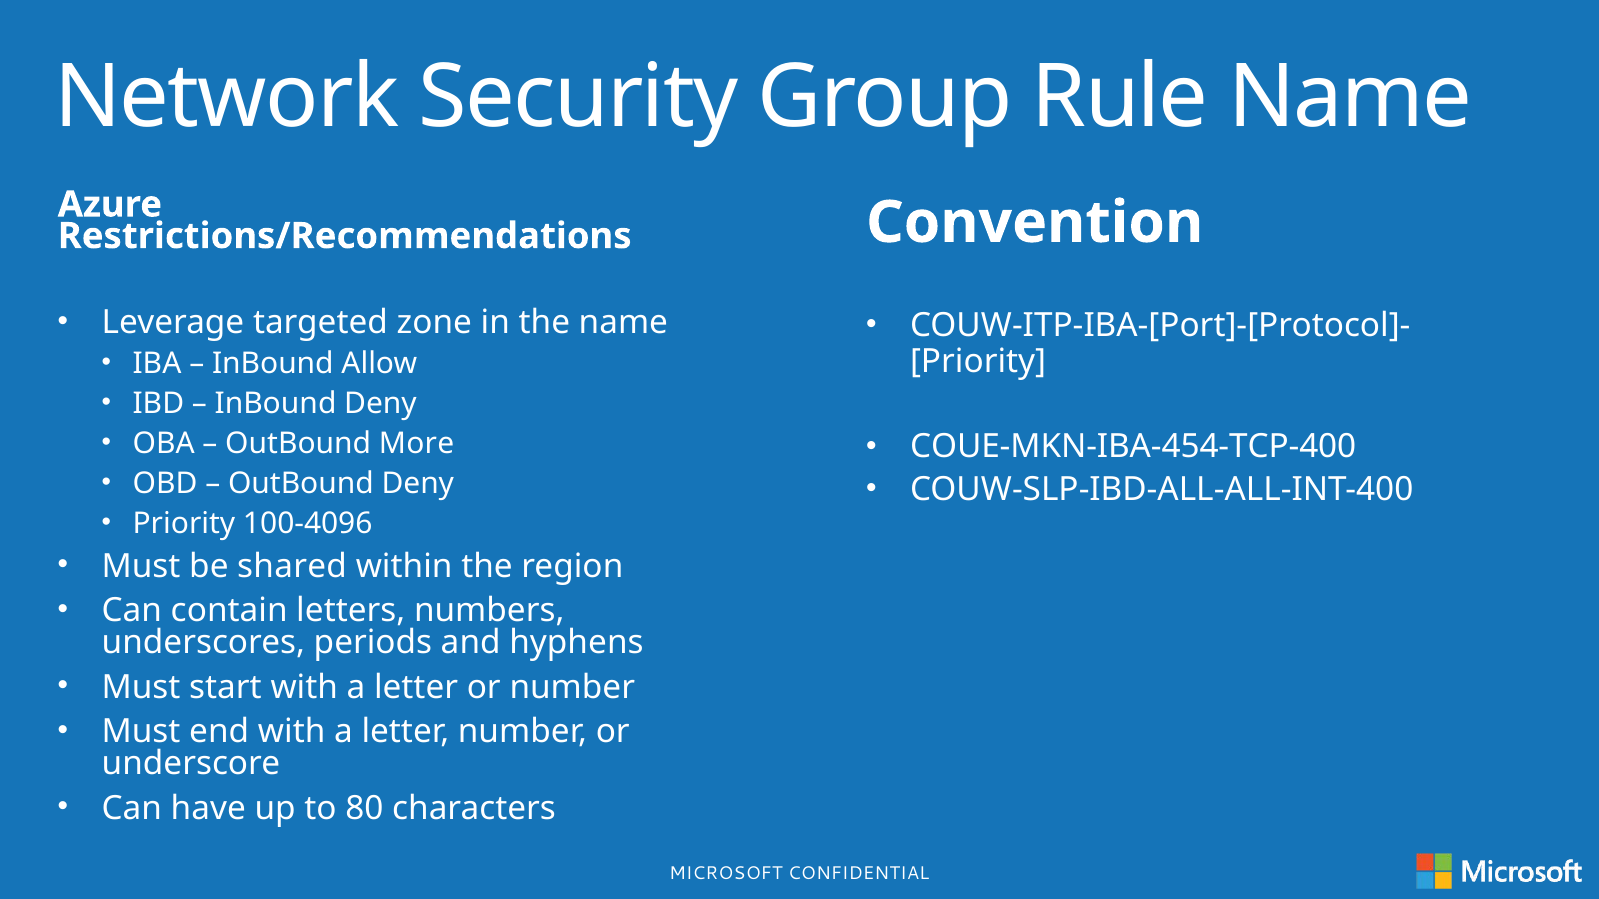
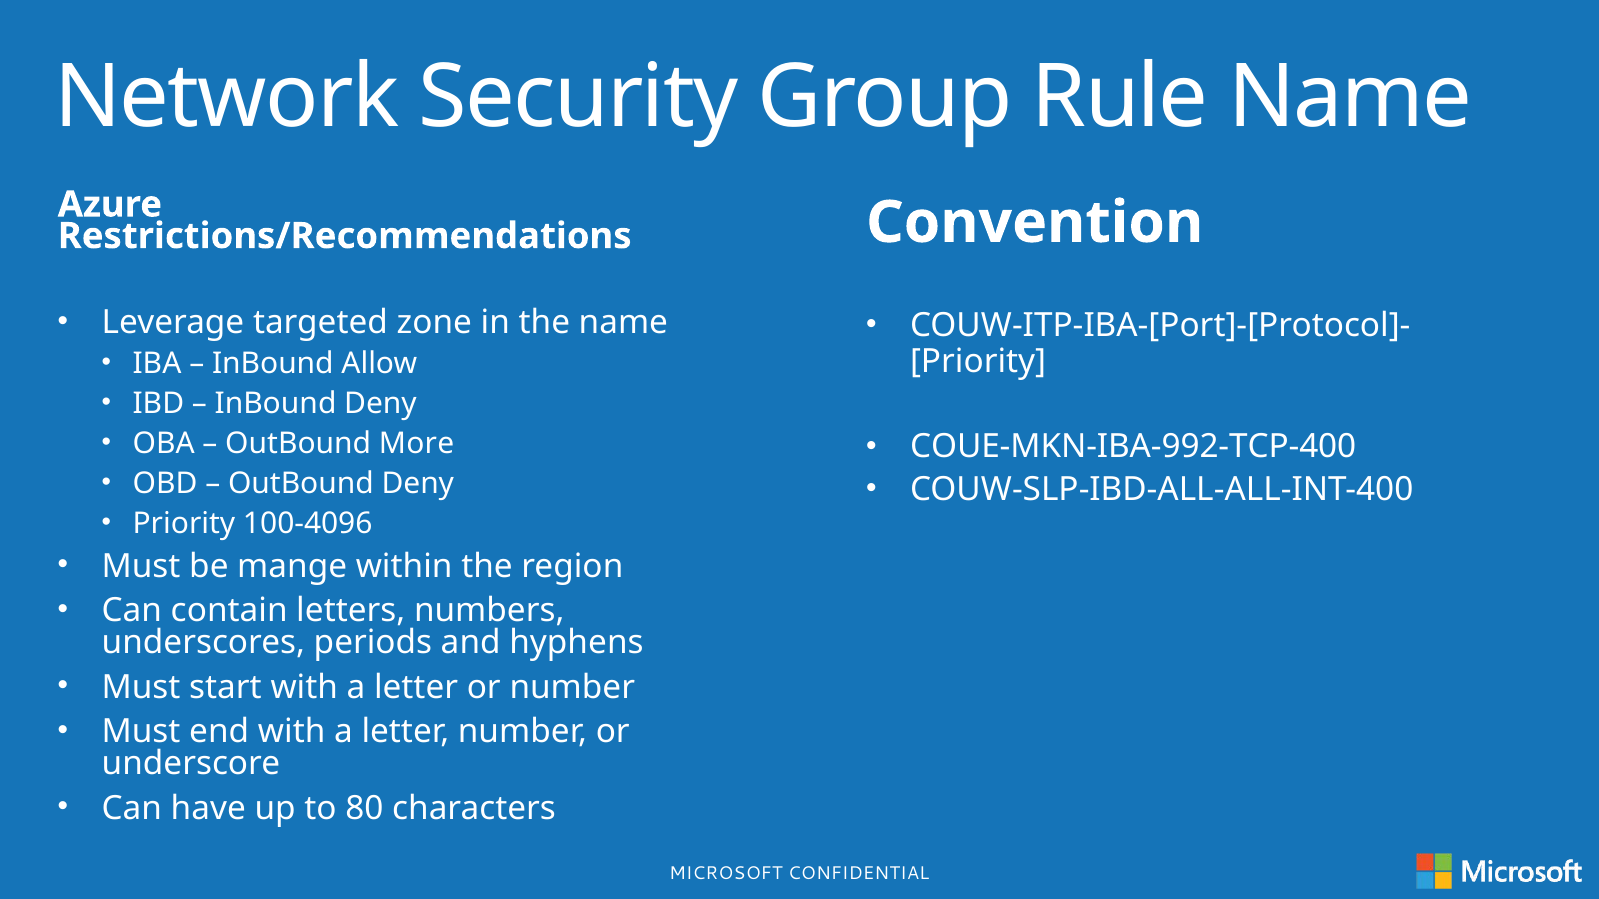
COUE-MKN-IBA-454-TCP-400: COUE-MKN-IBA-454-TCP-400 -> COUE-MKN-IBA-992-TCP-400 (1133, 447)
shared: shared -> mange (292, 566)
